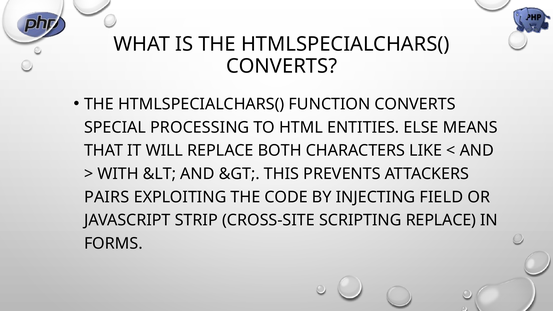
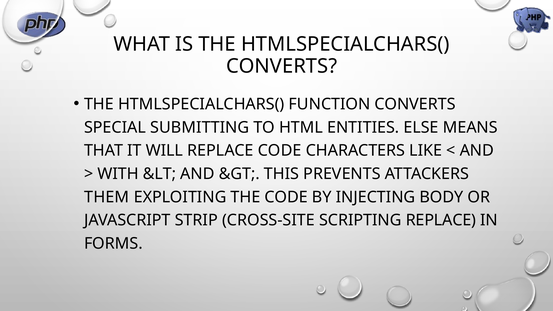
PROCESSING: PROCESSING -> SUBMITTING (200, 127)
REPLACE BOTH: BOTH -> CODE (280, 151)
PAIRS: PAIRS -> THEM (107, 197)
FIELD: FIELD -> BODY (441, 197)
